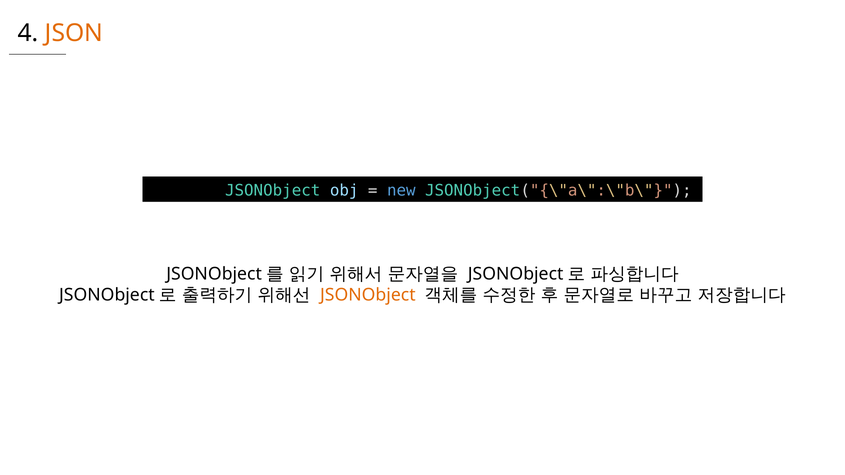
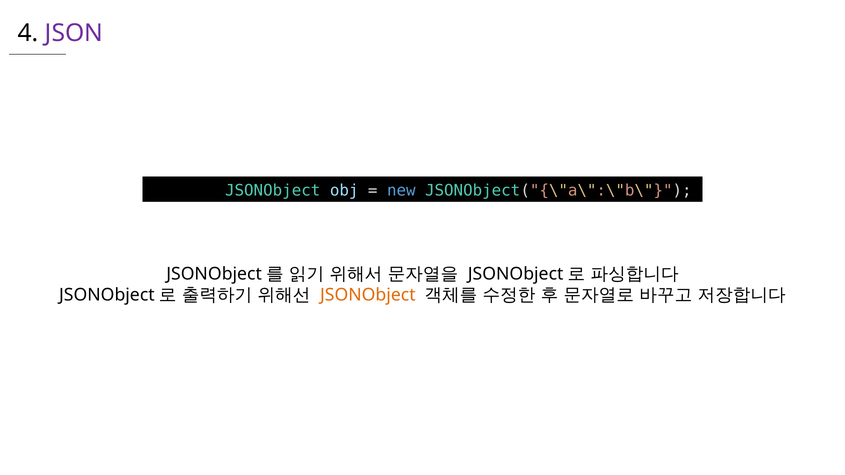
JSON colour: orange -> purple (74, 33)
